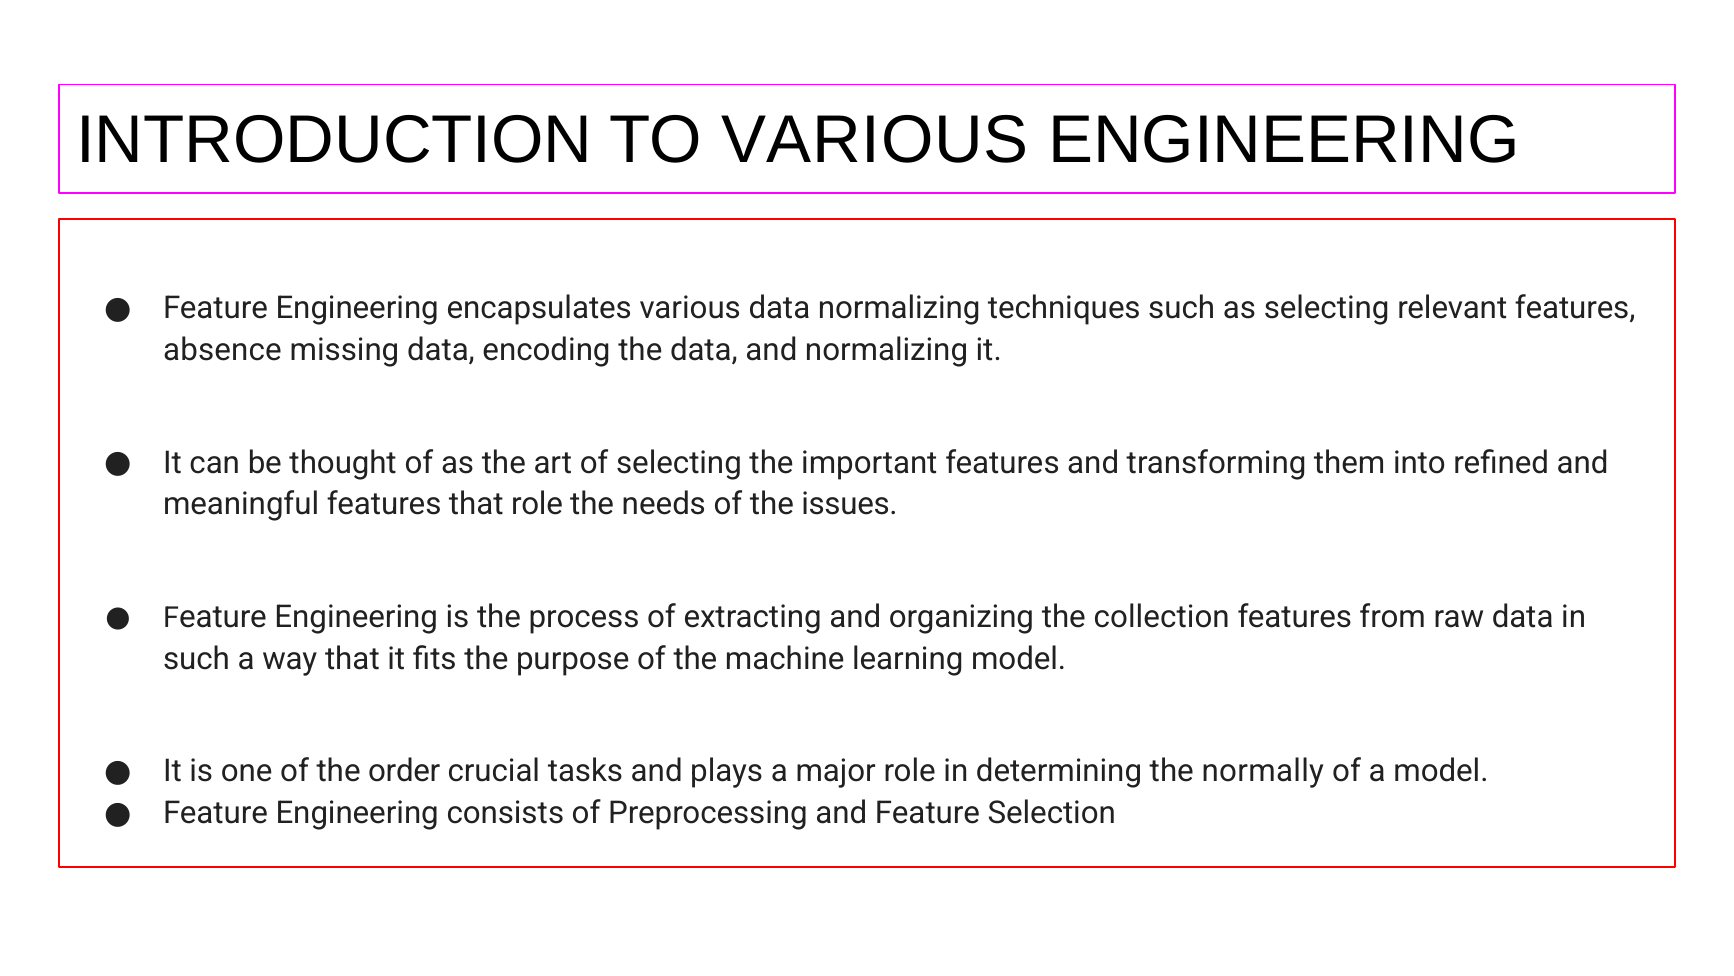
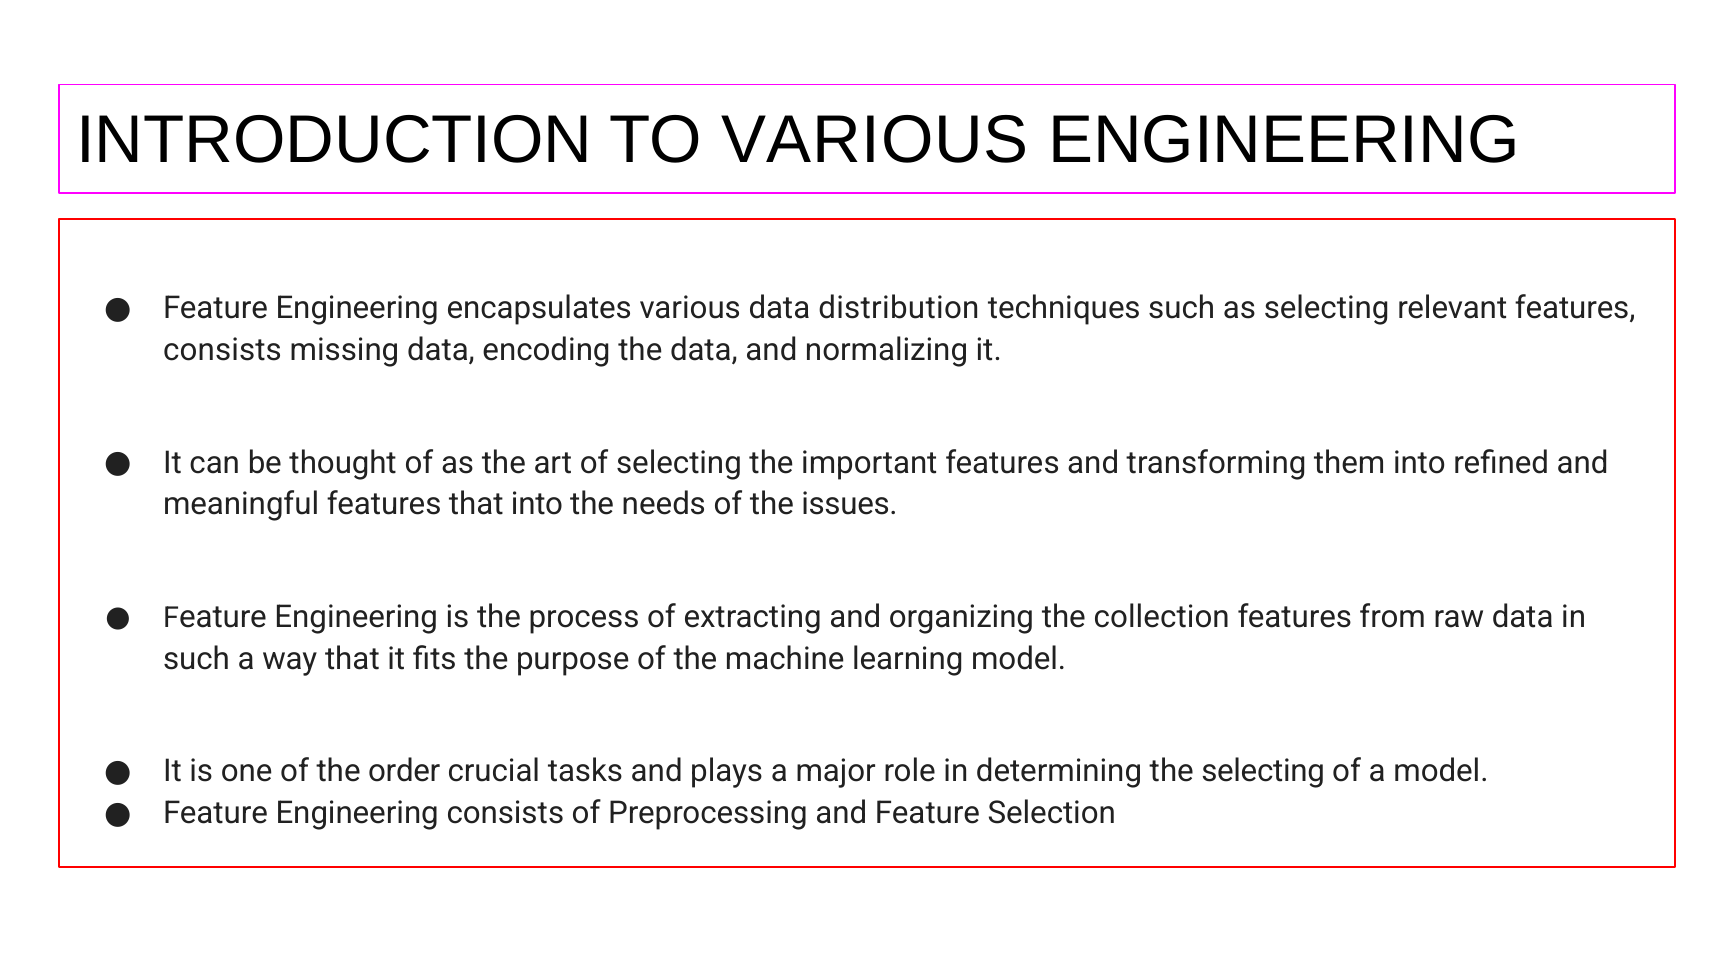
data normalizing: normalizing -> distribution (899, 308)
absence: absence -> consists (222, 350)
that role: role -> into (537, 504)
the normally: normally -> selecting (1263, 771)
